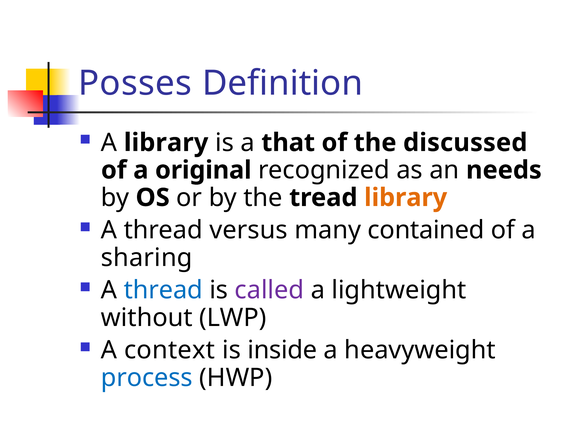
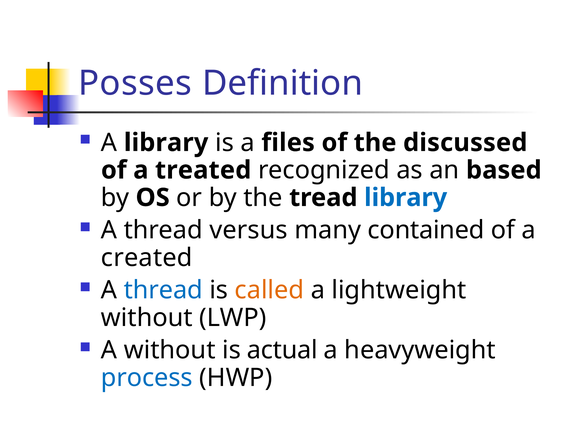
that: that -> files (288, 142)
original: original -> treated (203, 170)
needs: needs -> based (504, 170)
library colour: orange -> blue (406, 197)
sharing: sharing -> created (147, 257)
called colour: purple -> orange (269, 290)
A context: context -> without (170, 350)
inside: inside -> actual (282, 350)
